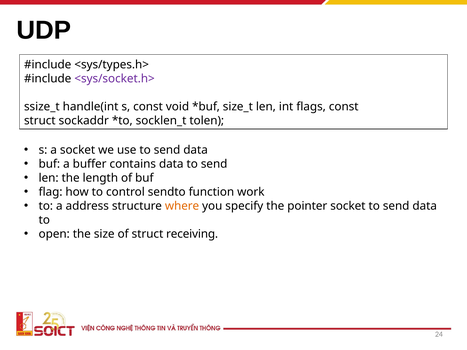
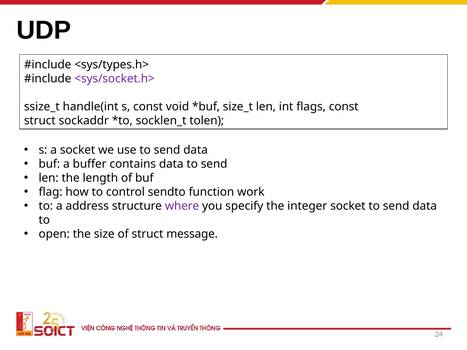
where colour: orange -> purple (182, 206)
pointer: pointer -> integer (307, 206)
receiving: receiving -> message (192, 234)
